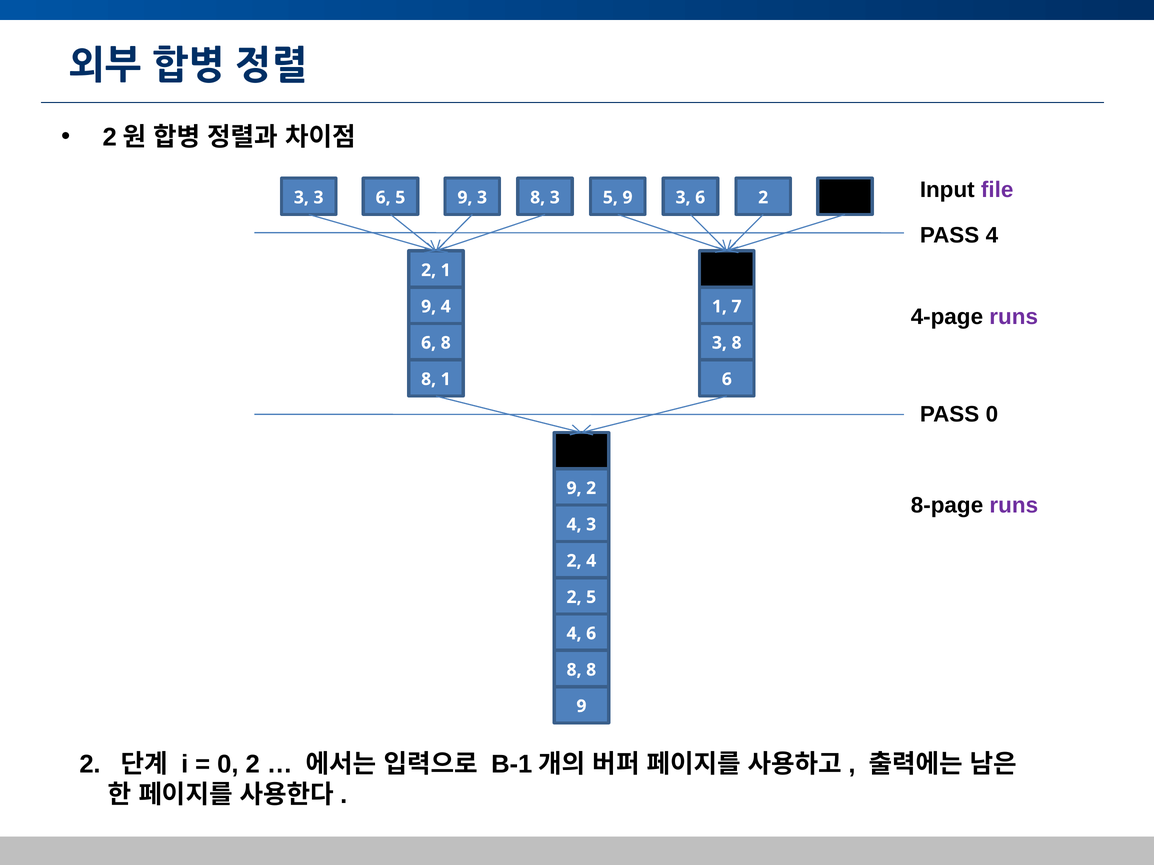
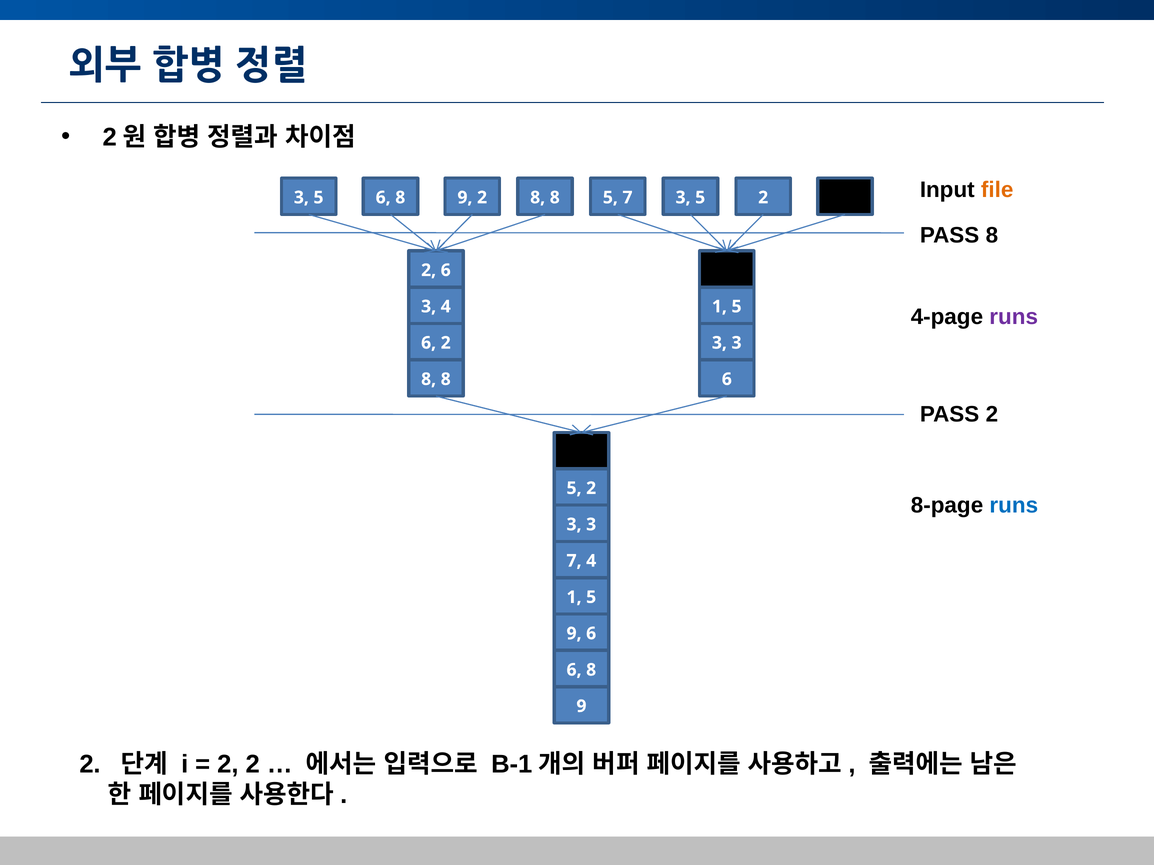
file colour: purple -> orange (997, 190)
3: 3 -> 5 (319, 198)
5: 5 -> 8 (400, 198)
3: 3 -> 2 (482, 198)
3: 3 -> 8 (555, 198)
9: 9 -> 7 (627, 198)
6: 6 -> 5 (700, 198)
PASS 4: 4 -> 8 (992, 235)
2 1: 1 -> 6 (446, 270)
9: 9 -> 3 (429, 307)
7: 7 -> 5 (737, 307)
6 8: 8 -> 2 (446, 343)
8: 8 -> 3 (737, 343)
1: 1 -> 8 (446, 379)
PASS 0: 0 -> 2 (992, 415)
9: 9 -> 5 (574, 488)
runs colour: purple -> blue (1014, 505)
4: 4 -> 3 (574, 525)
2: 2 -> 7 (574, 561)
2: 2 -> 1 (574, 597)
4: 4 -> 9 (574, 634)
8: 8 -> 6 (574, 670)
0: 0 -> 2 (228, 765)
